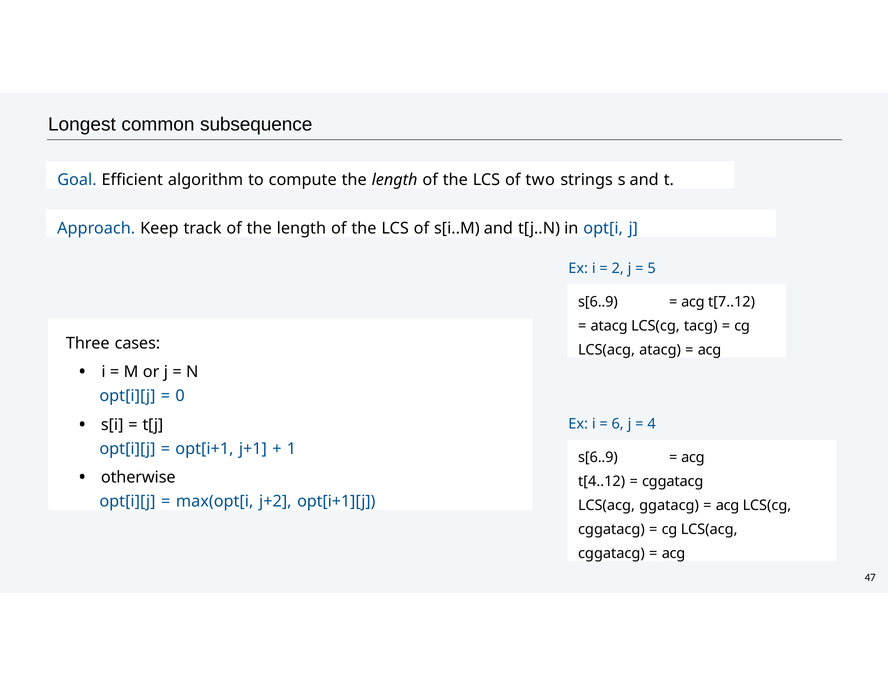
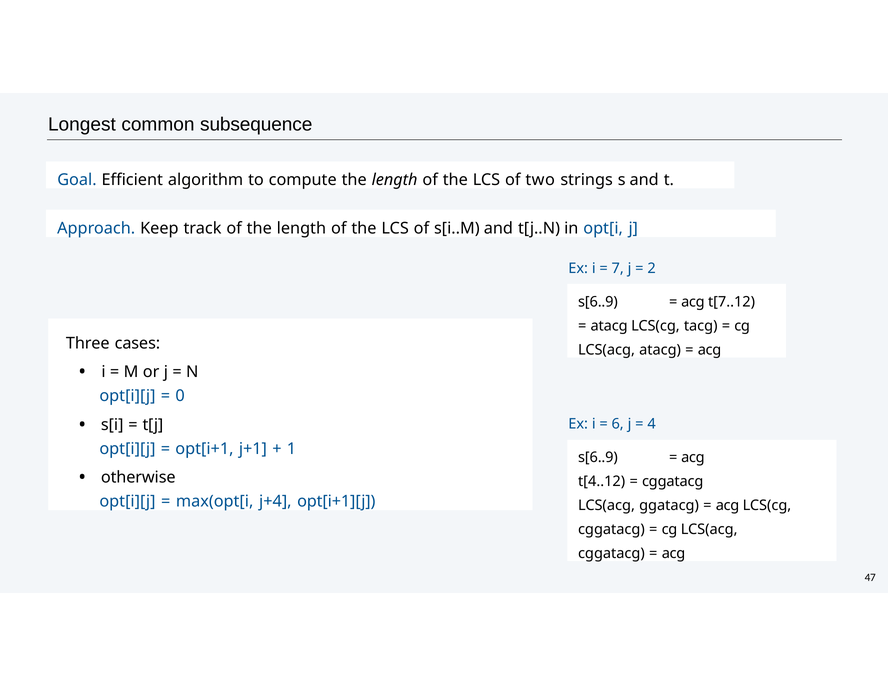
2: 2 -> 7 (618, 268)
5: 5 -> 2 (652, 268)
j+2: j+2 -> j+4 (275, 502)
